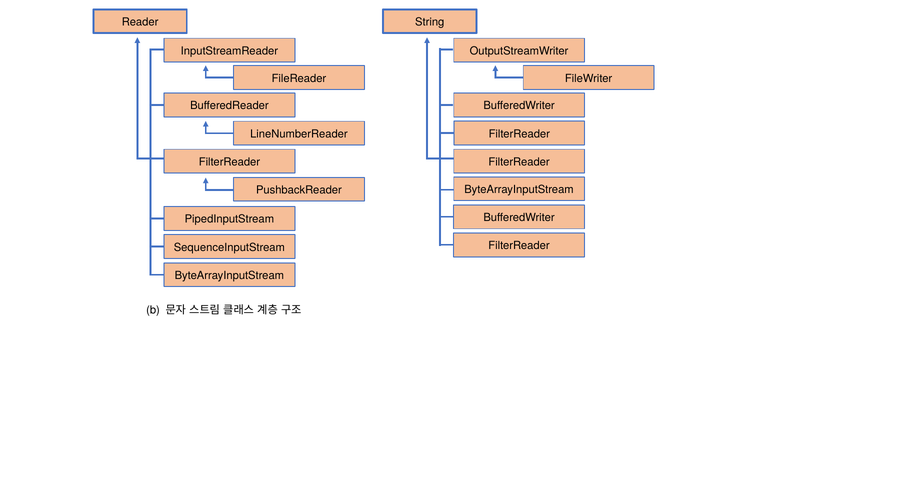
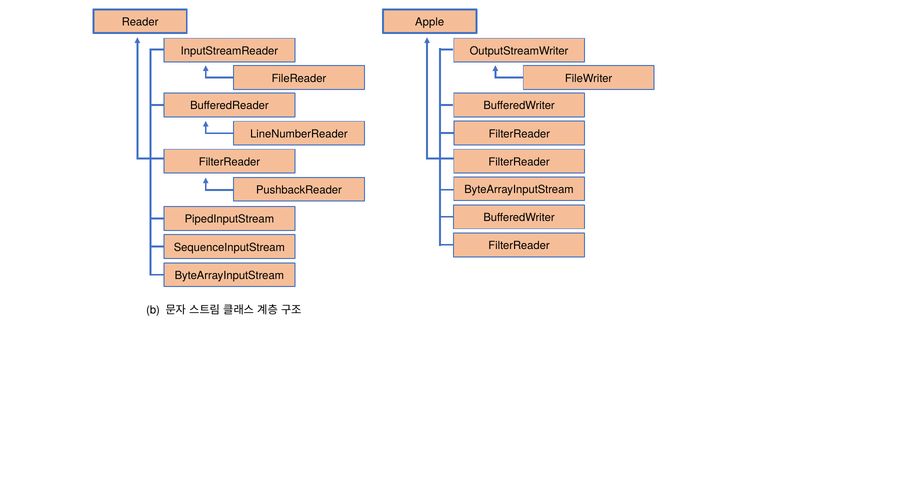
String: String -> Apple (430, 22)
